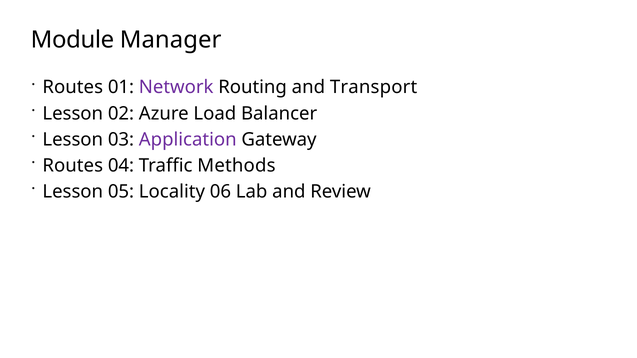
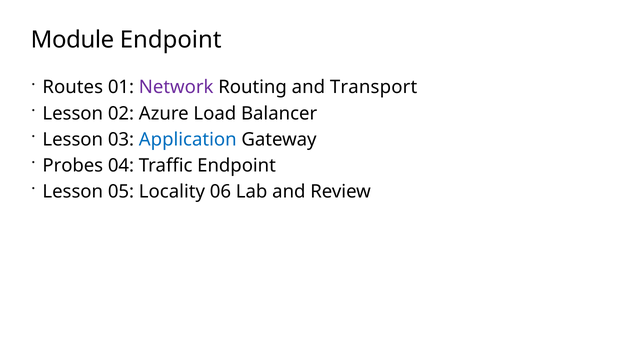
Module Manager: Manager -> Endpoint (171, 40)
Application colour: purple -> blue (188, 140)
Routes: Routes -> Probes (73, 166)
Traffic Methods: Methods -> Endpoint (237, 166)
